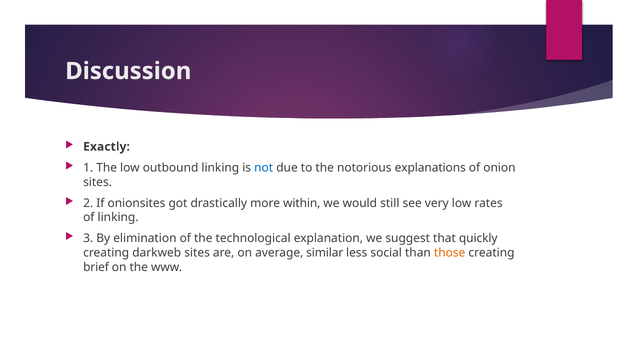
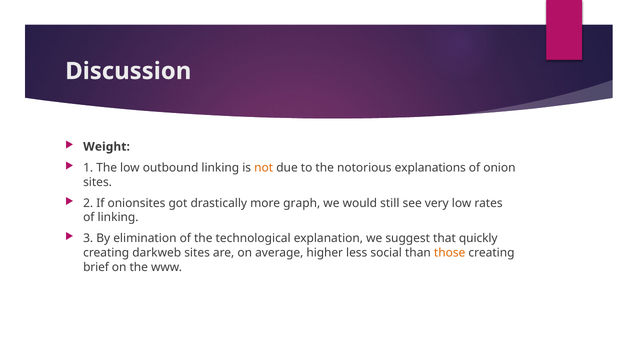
Exactly: Exactly -> Weight (107, 147)
not colour: blue -> orange (264, 168)
within: within -> graph (302, 203)
similar: similar -> higher (325, 253)
